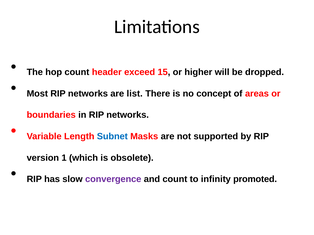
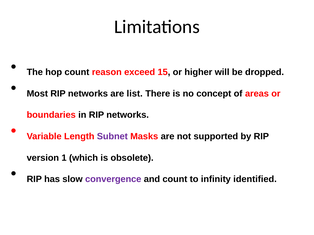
header: header -> reason (107, 72)
Subnet colour: blue -> purple (112, 137)
promoted: promoted -> identified (255, 180)
